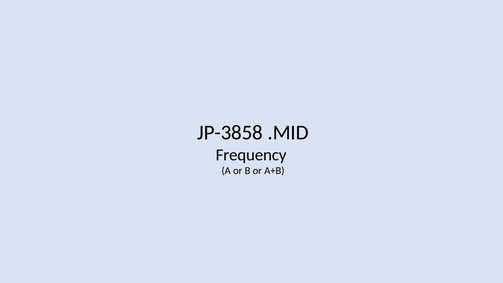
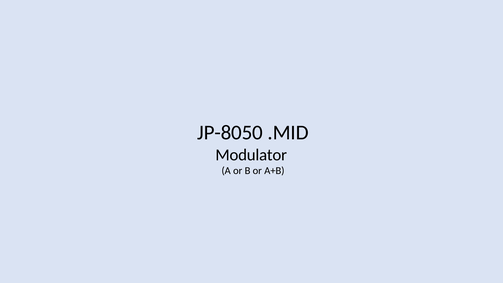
JP-3858: JP-3858 -> JP-8050 (230, 132)
Frequency: Frequency -> Modulator (251, 155)
